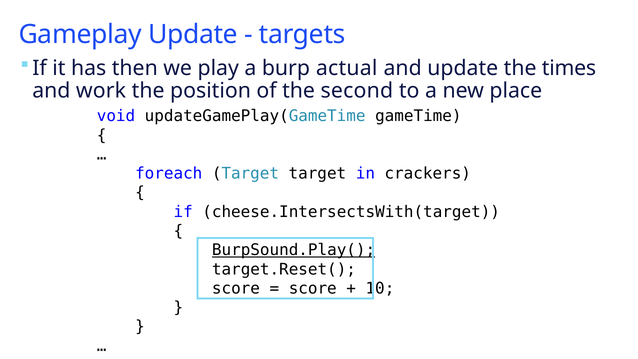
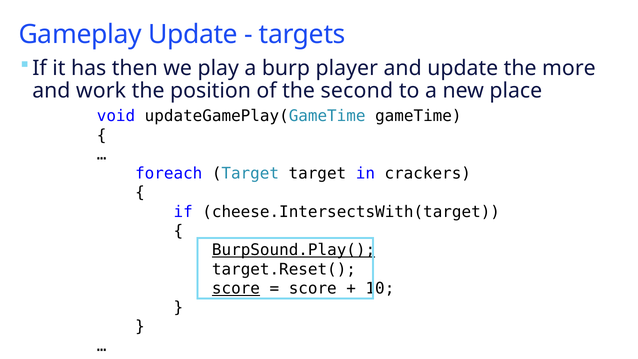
actual: actual -> player (347, 68)
times: times -> more (569, 68)
score underline: none -> present (236, 288)
